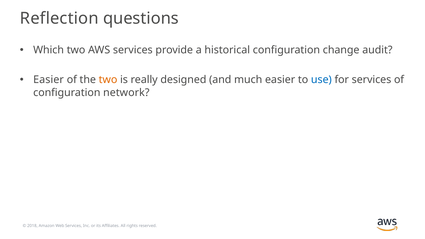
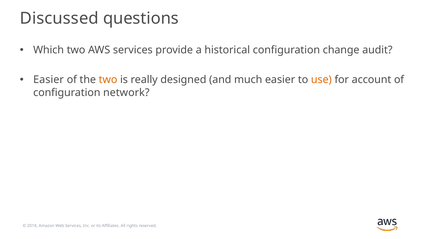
Reflection: Reflection -> Discussed (59, 19)
use colour: blue -> orange (321, 80)
for services: services -> account (371, 80)
